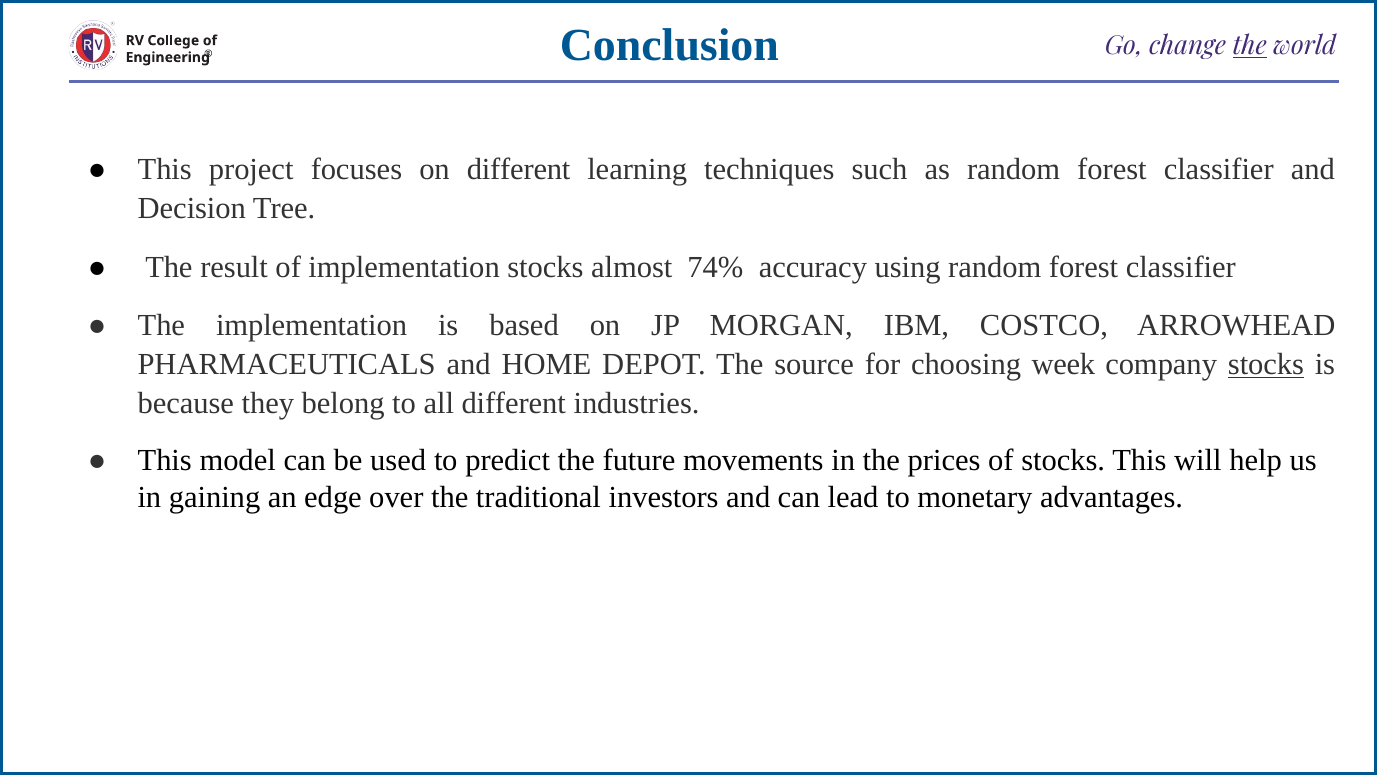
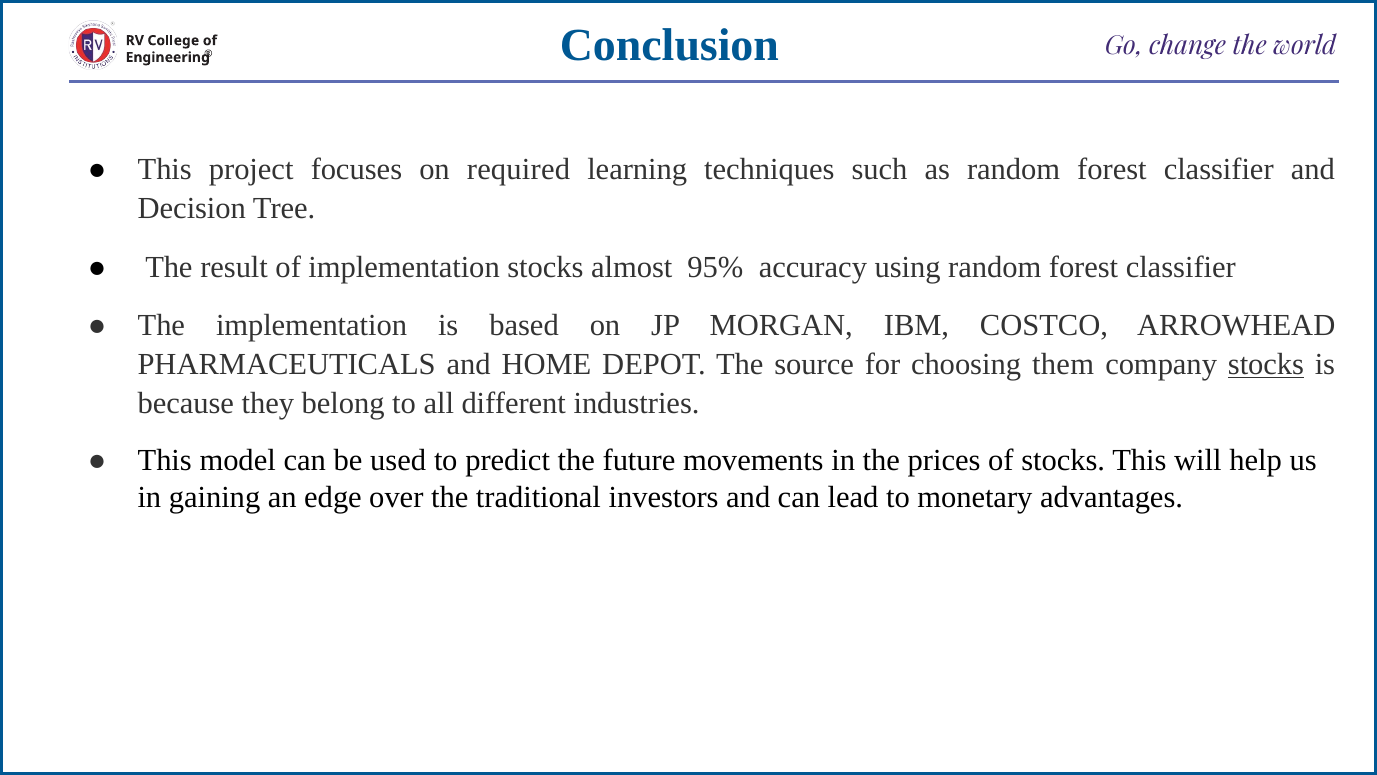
the underline: present -> none (1250, 46)
on different: different -> required (518, 170)
74%: 74% -> 95% (715, 267)
week: week -> them (1063, 364)
